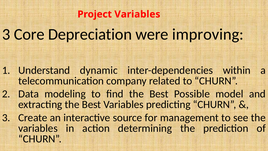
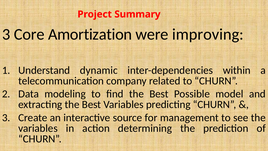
Project Variables: Variables -> Summary (137, 14)
Depreciation: Depreciation -> Amortization (90, 34)
